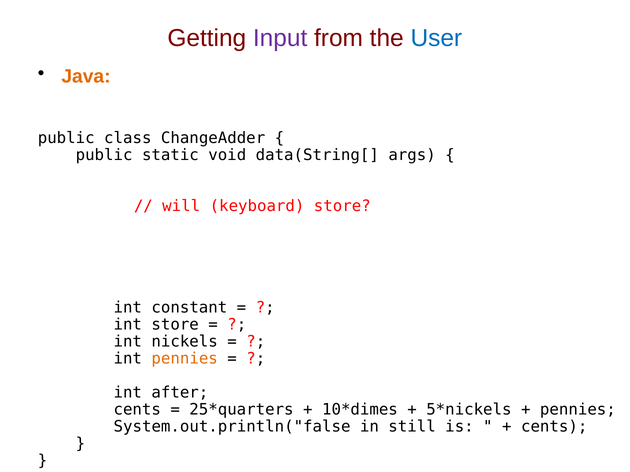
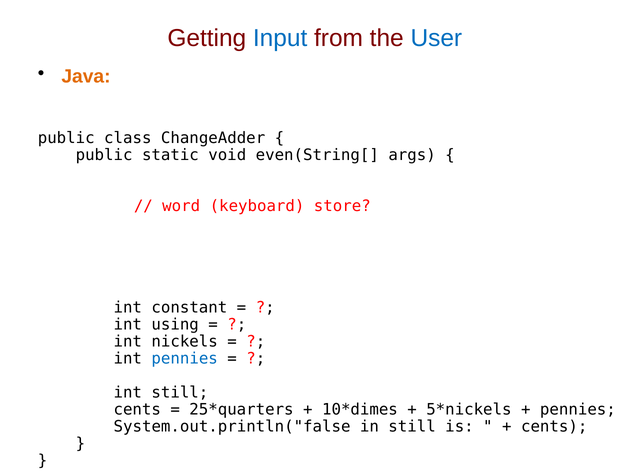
Input colour: purple -> blue (280, 38)
data(String[: data(String[ -> even(String[ (317, 155)
will: will -> word (181, 206)
int store: store -> using (175, 325)
pennies colour: orange -> blue (185, 359)
int after: after -> still (180, 393)
